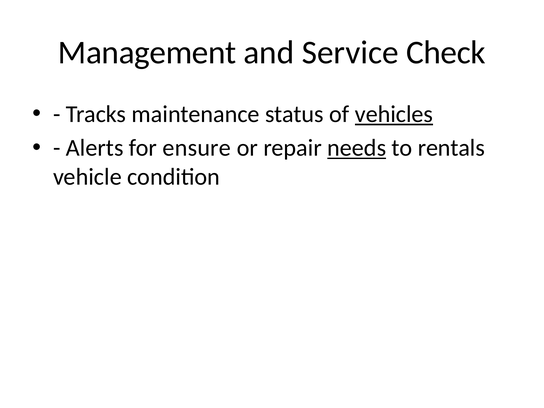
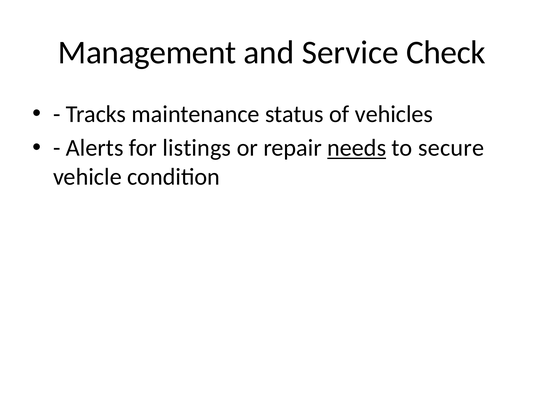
vehicles underline: present -> none (394, 114)
ensure: ensure -> listings (197, 148)
rentals: rentals -> secure (451, 148)
